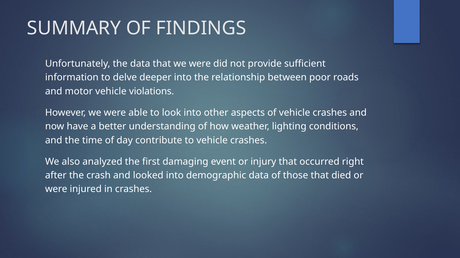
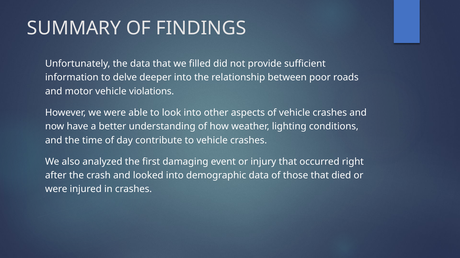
that we were: were -> filled (200, 64)
